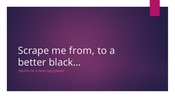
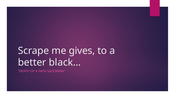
from: from -> gives (82, 51)
